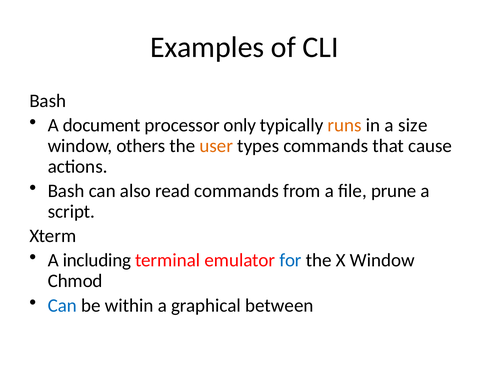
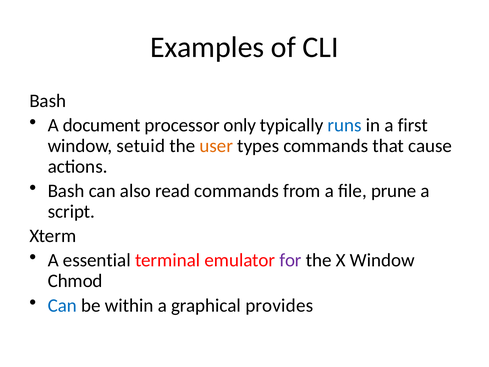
runs colour: orange -> blue (345, 125)
size: size -> first (413, 125)
others: others -> setuid (141, 146)
including: including -> essential (97, 260)
for colour: blue -> purple (291, 260)
between: between -> provides (279, 305)
